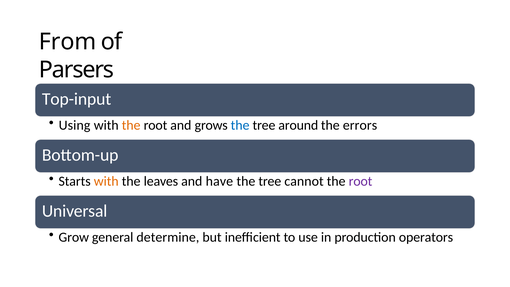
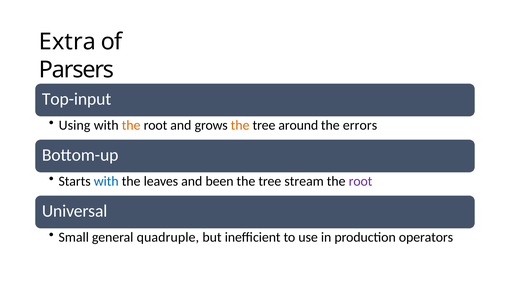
From: From -> Extra (67, 42)
the colour: blue -> orange (240, 125)
with colour: orange -> blue (106, 181)
have: have -> been (220, 181)
cannot: cannot -> stream (304, 181)
Grow: Grow -> Small (74, 237)
determine: determine -> quadruple (168, 237)
